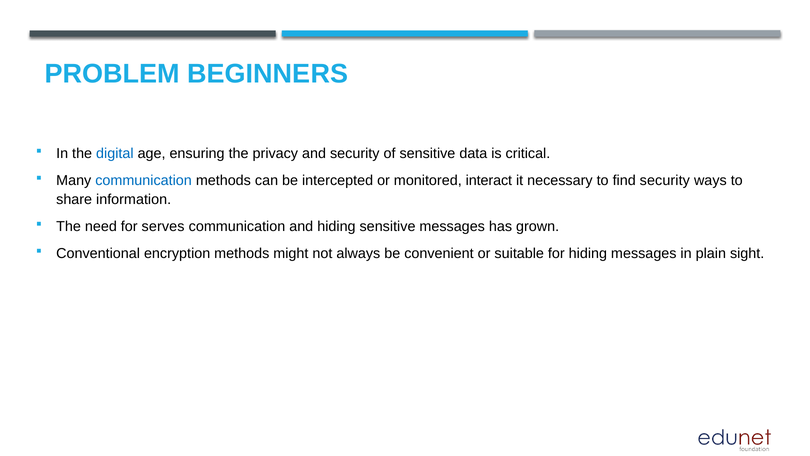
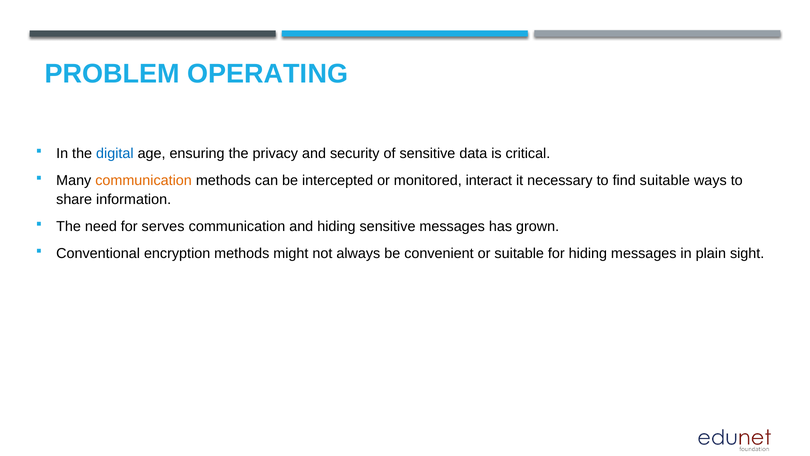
BEGINNERS: BEGINNERS -> OPERATING (268, 74)
communication colour: blue -> orange (144, 181)
find security: security -> suitable (665, 181)
